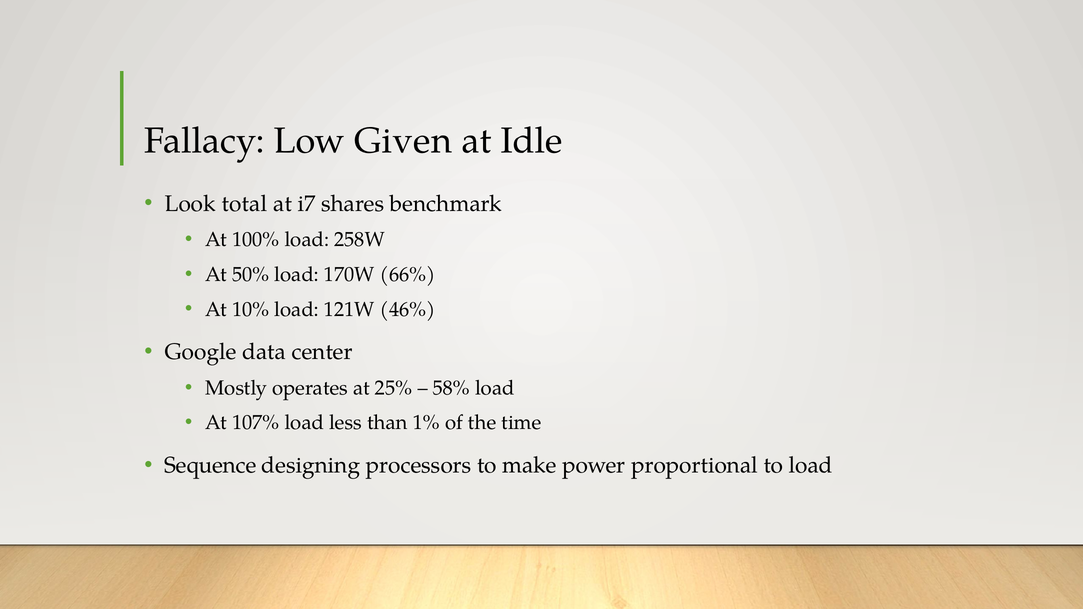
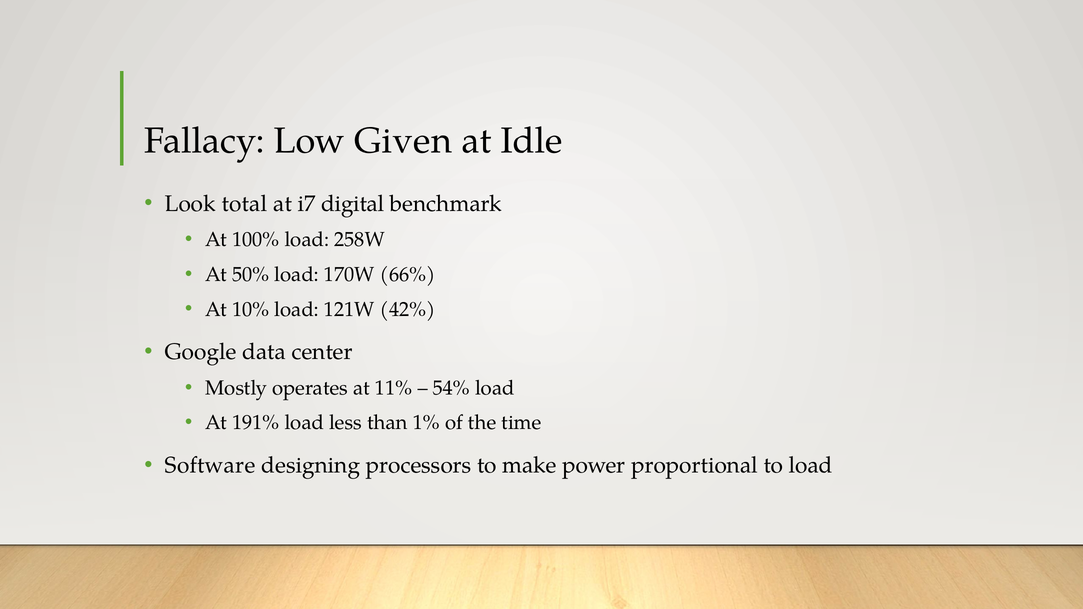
shares: shares -> digital (353, 204)
46%: 46% -> 42% (408, 309)
25%: 25% -> 11% (394, 388)
58%: 58% -> 54% (451, 388)
107%: 107% -> 191% (256, 423)
Sequence: Sequence -> Software (210, 465)
